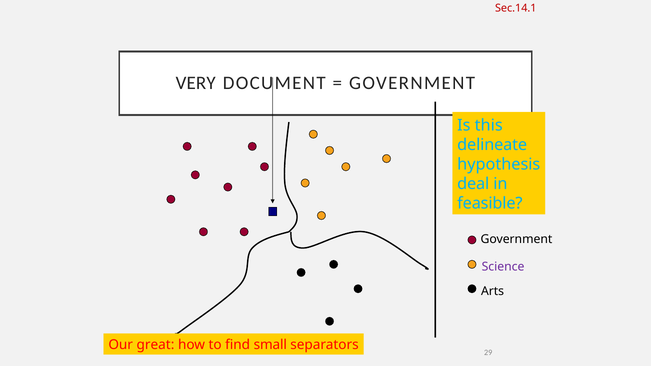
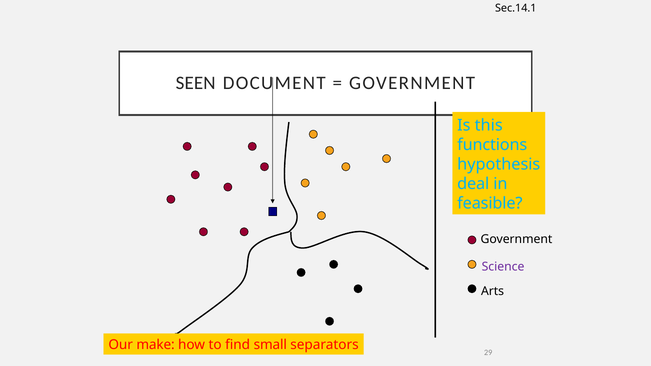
Sec.14.1 colour: red -> black (516, 8)
VERY: VERY -> SEEN (196, 83)
delineate: delineate -> functions (492, 145)
great: great -> make (156, 345)
